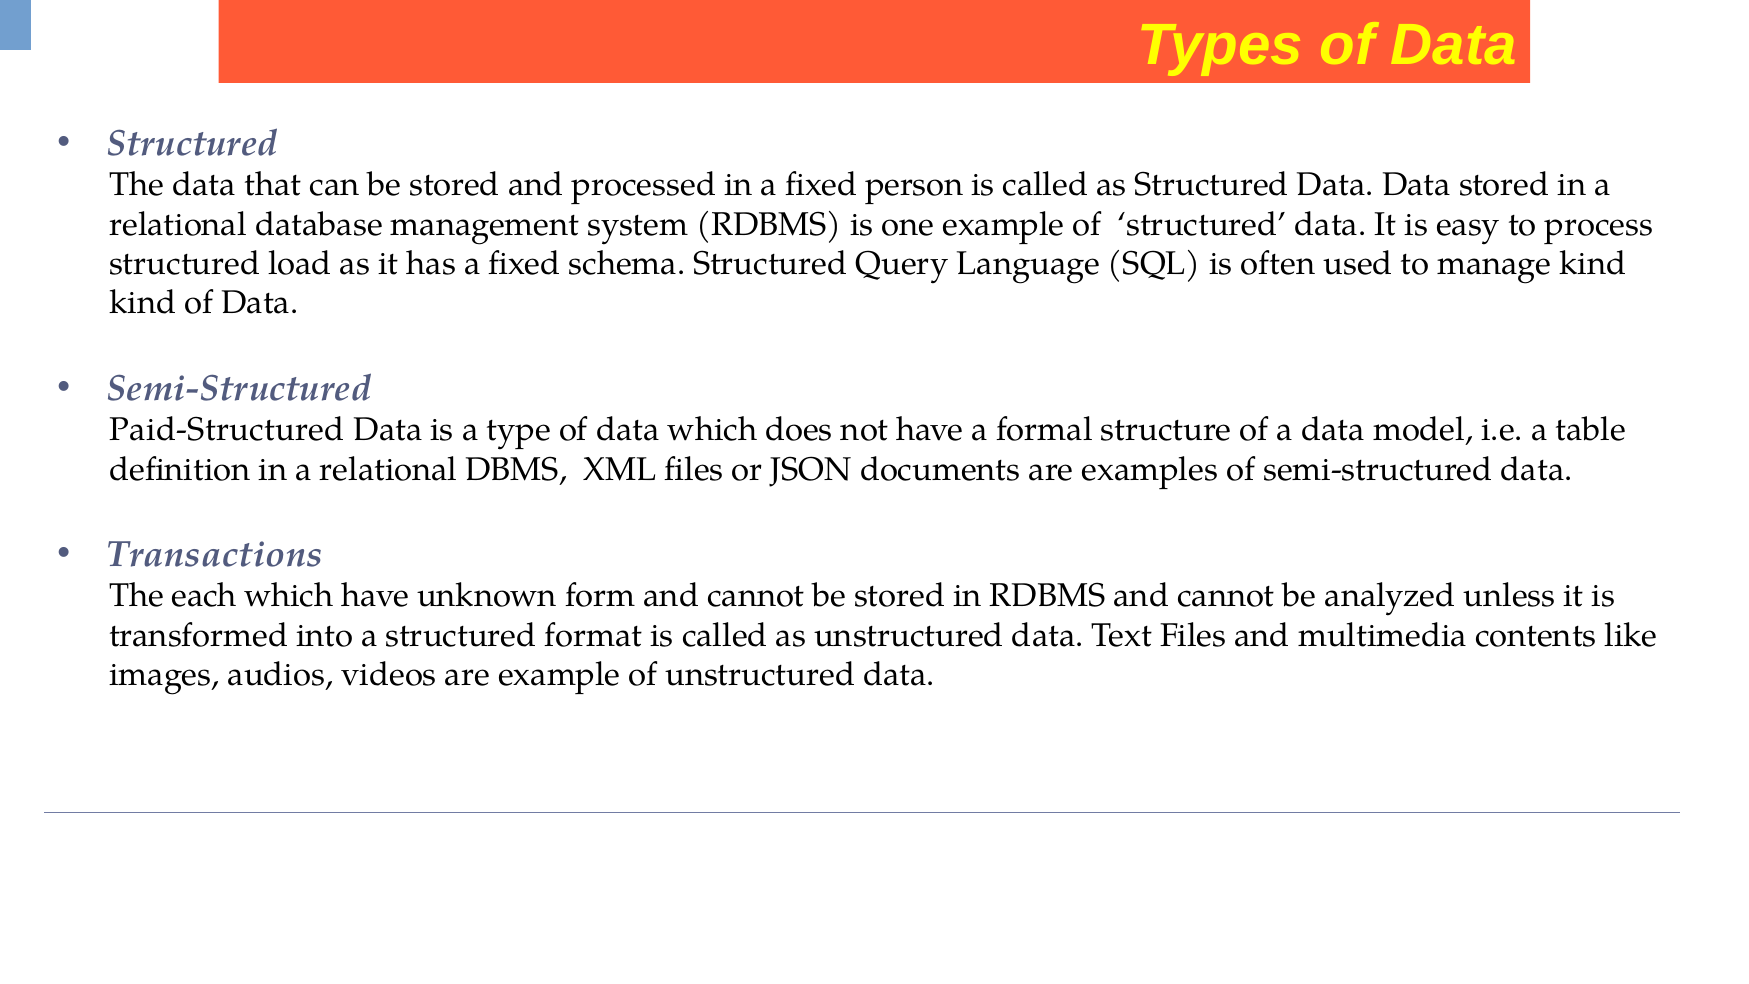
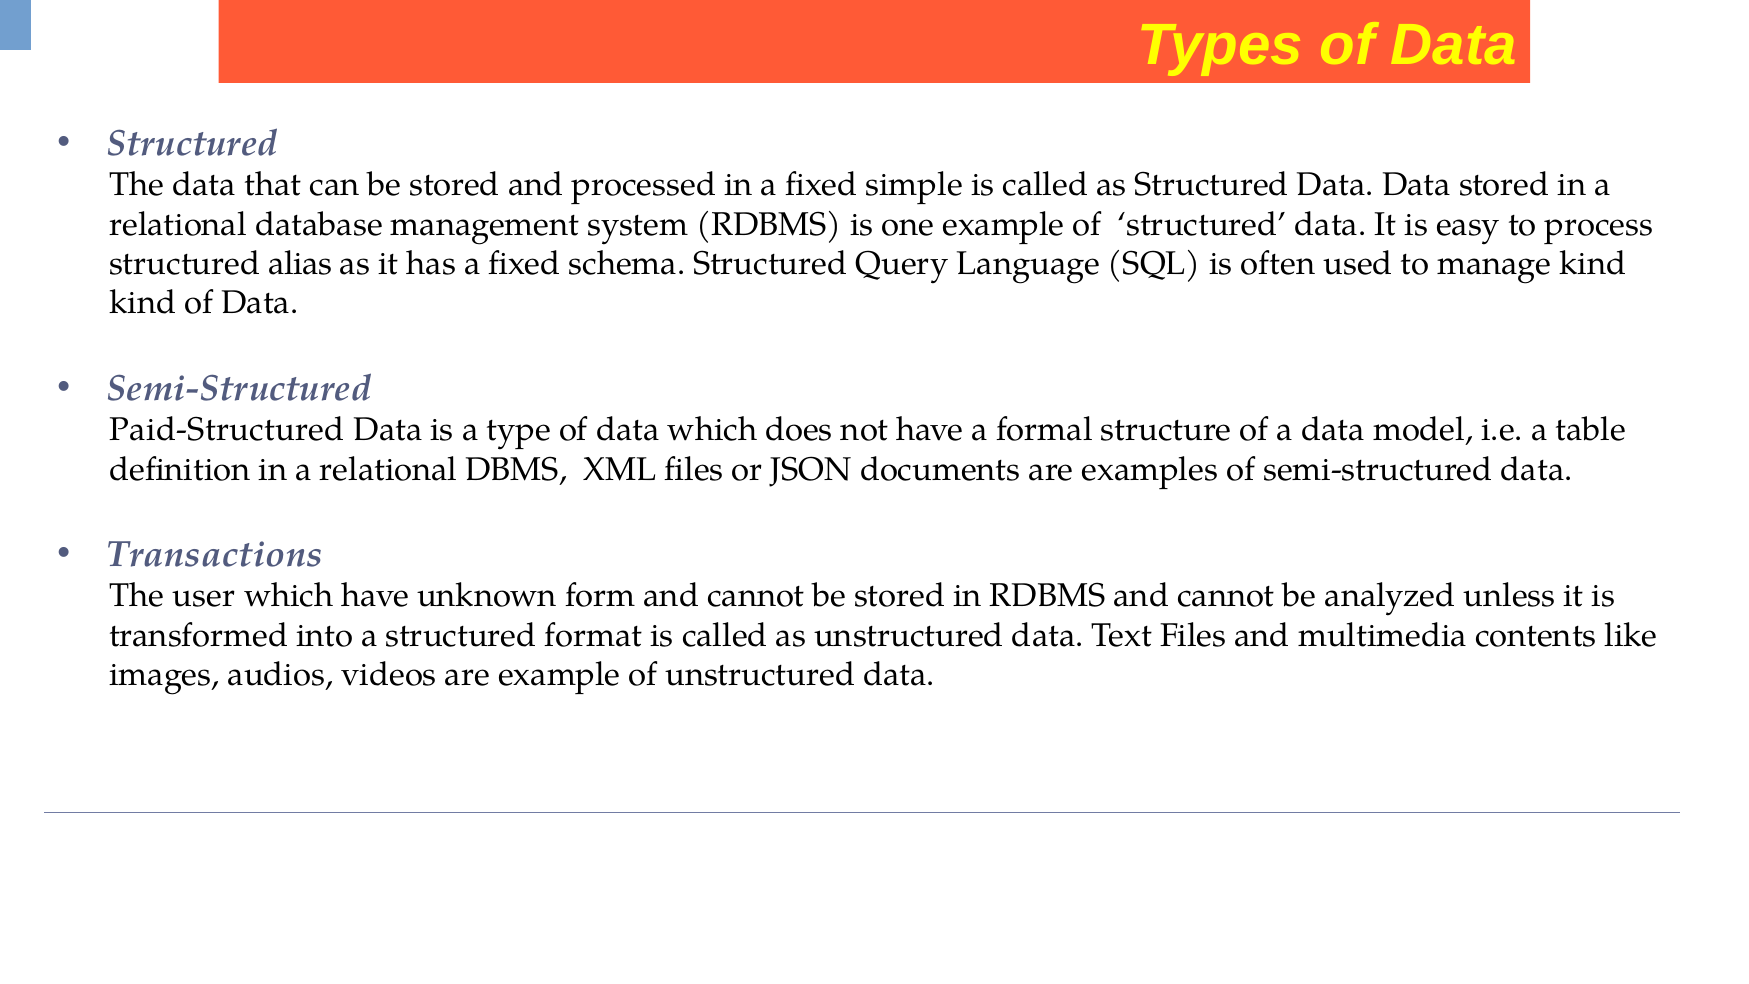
person: person -> simple (914, 185)
load: load -> alias (300, 264)
each: each -> user (204, 596)
